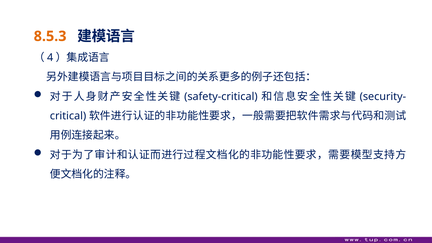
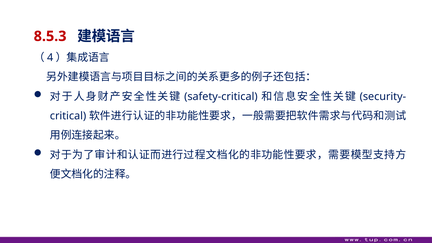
8.5.3 colour: orange -> red (50, 36)
